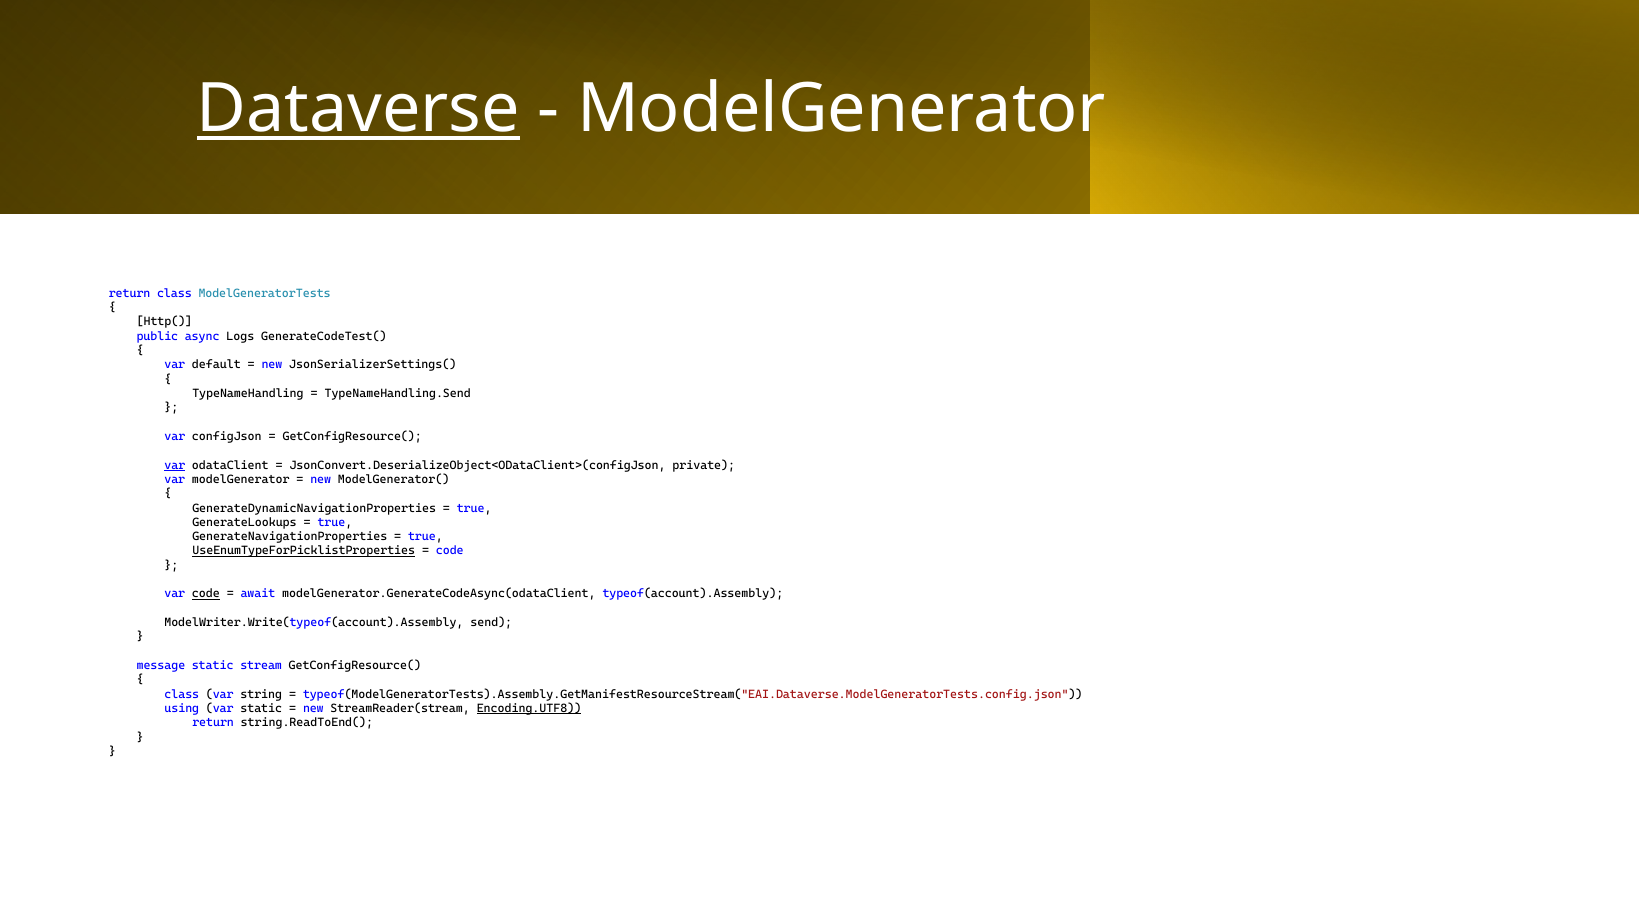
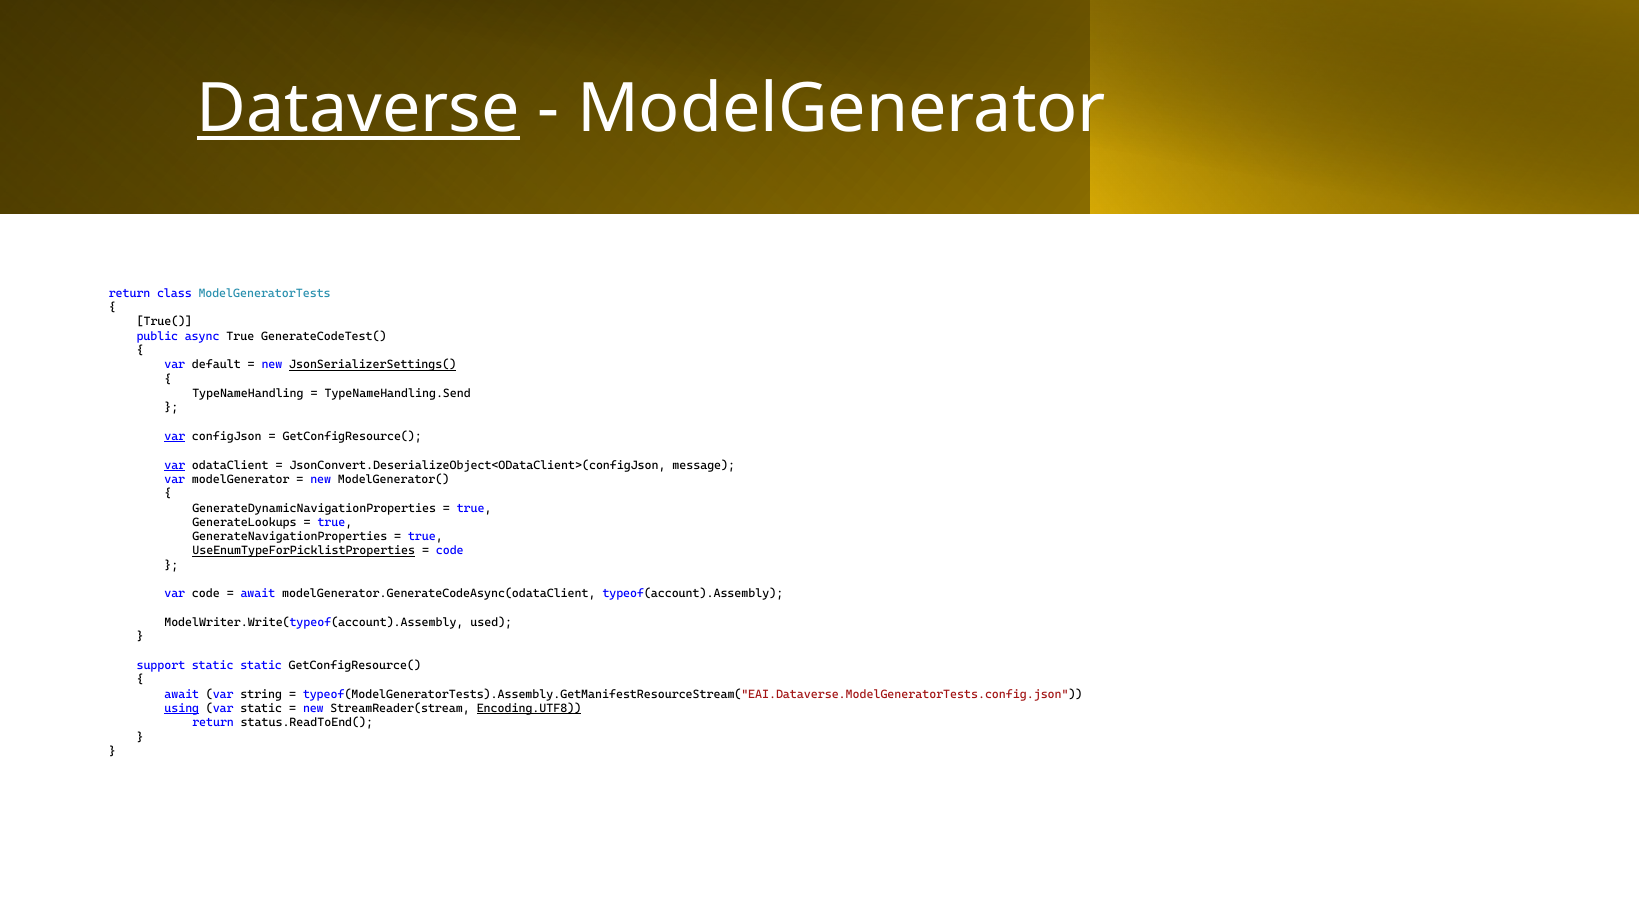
Http(: Http( -> True( (164, 322)
async Logs: Logs -> True (240, 336)
JsonSerializerSettings( underline: none -> present (373, 365)
var underline: none -> present (175, 436)
private: private -> message (704, 465)
code underline: present -> none (206, 594)
send: send -> used (491, 623)
message: message -> support (161, 666)
static stream: stream -> static (261, 666)
class: class -> await (182, 694)
using underline: none -> present (182, 709)
string.ReadToEnd(: string.ReadToEnd( -> status.ReadToEnd( (307, 723)
